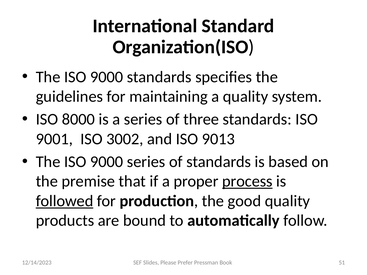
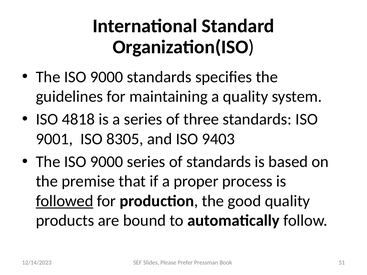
8000: 8000 -> 4818 (78, 119)
3002: 3002 -> 8305 (125, 139)
9013: 9013 -> 9403 (218, 139)
process underline: present -> none (247, 181)
